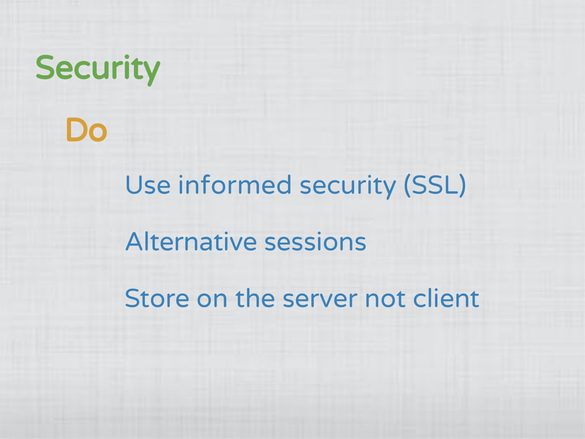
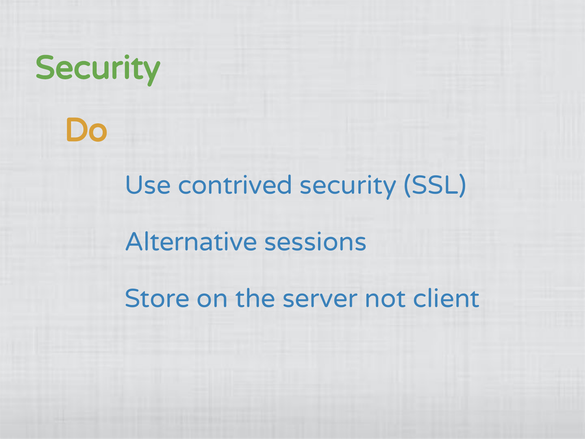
informed: informed -> contrived (235, 185)
